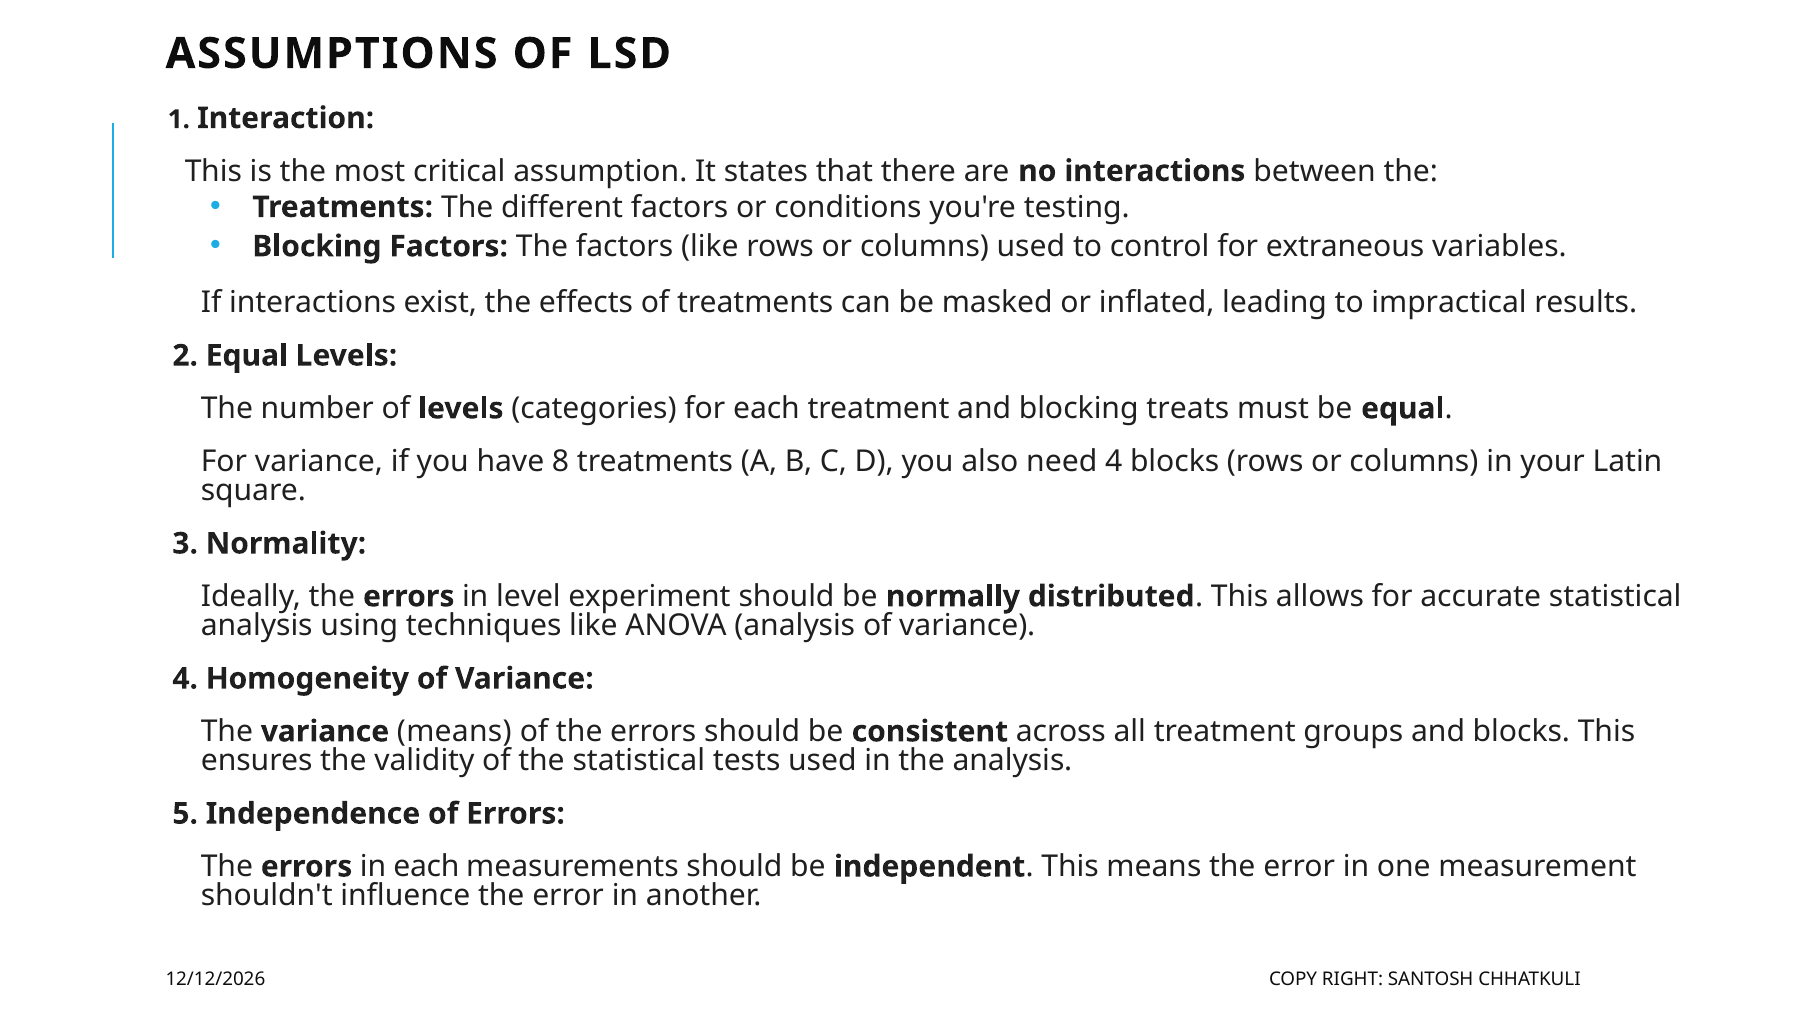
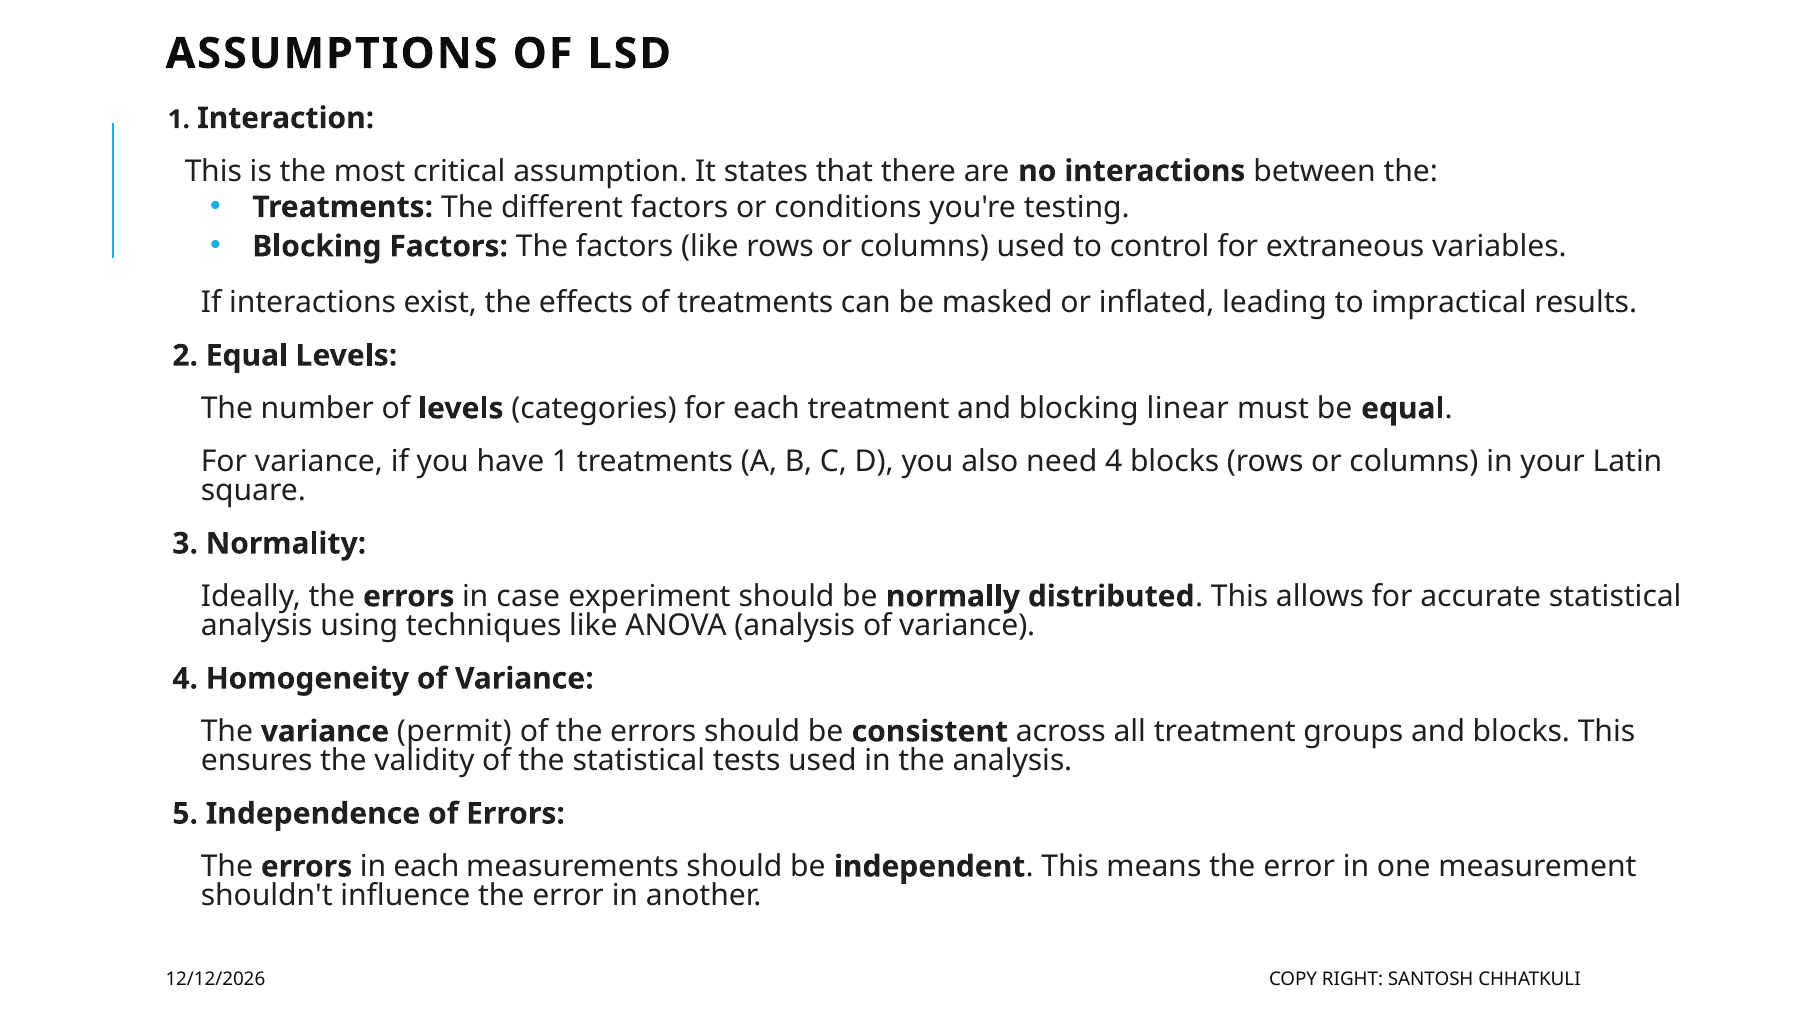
treats: treats -> linear (1188, 409)
have 8: 8 -> 1 (561, 462)
level: level -> case (528, 597)
variance means: means -> permit (454, 732)
